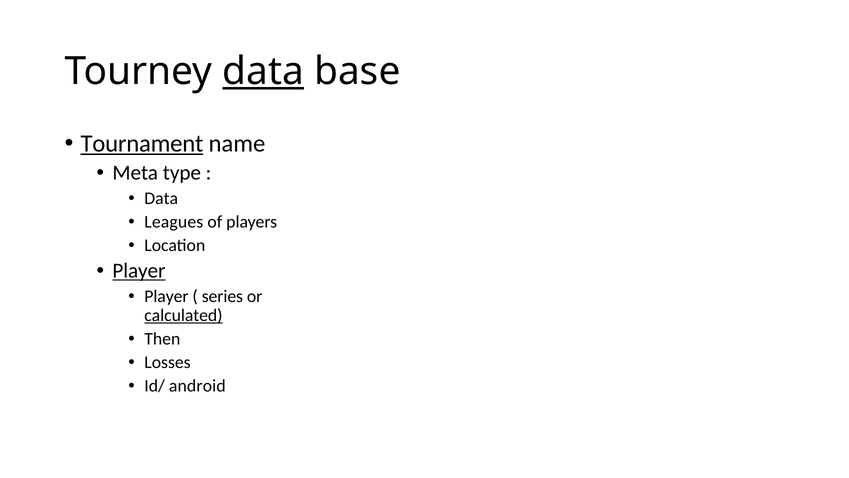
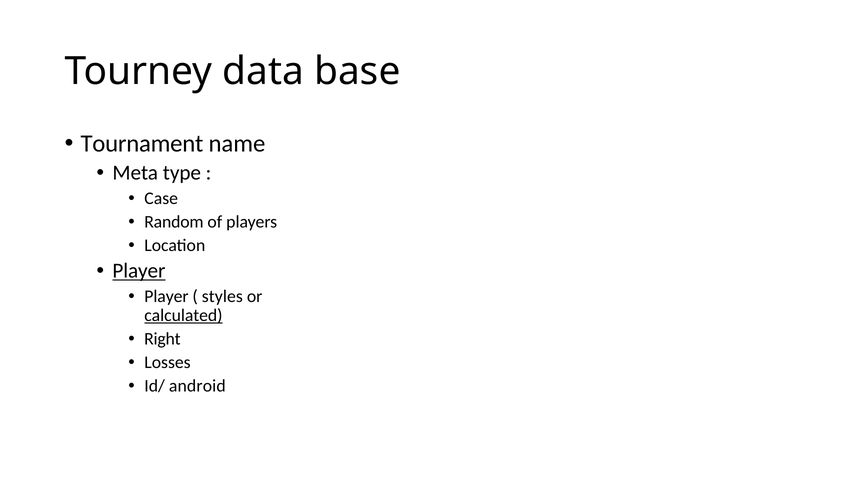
data underline: present -> none (263, 71)
Tournament underline: present -> none (142, 144)
Data: Data -> Case (161, 198)
Leagues: Leagues -> Random (174, 222)
series: series -> styles (222, 296)
Then: Then -> Right (162, 339)
